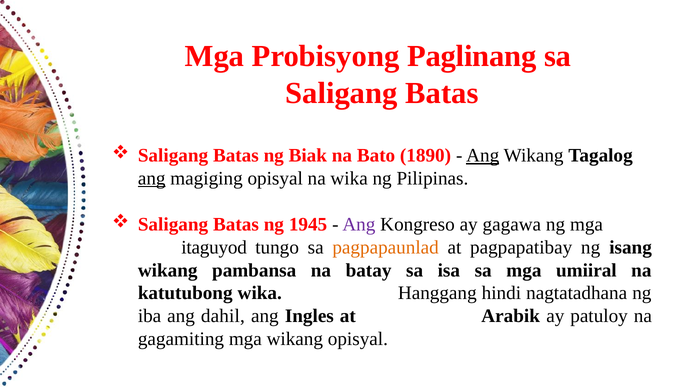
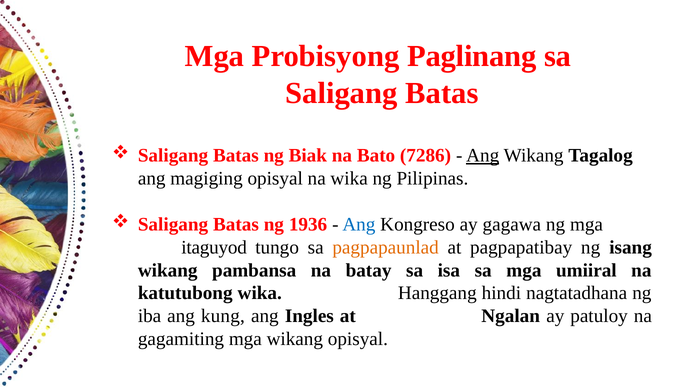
1890: 1890 -> 7286 (426, 156)
ang underline: present -> none (152, 179)
1945: 1945 -> 1936 (308, 225)
Ang colour: purple -> blue (359, 225)
dahil: dahil -> kung (223, 317)
Arabik: Arabik -> Ngalan (511, 317)
